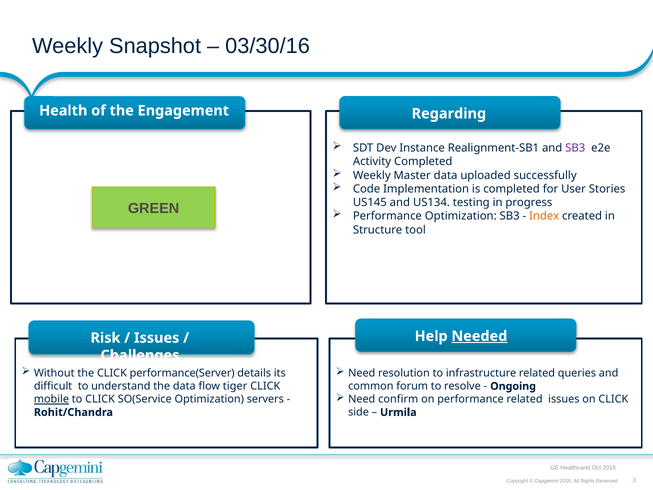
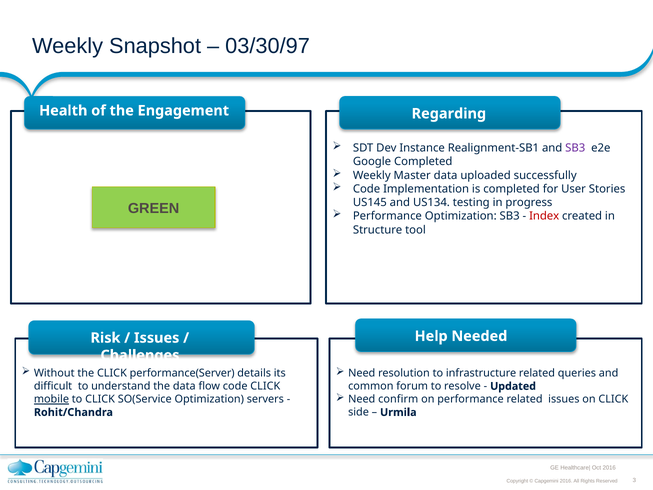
03/30/16: 03/30/16 -> 03/30/97 (268, 46)
Activity: Activity -> Google (372, 162)
Index colour: orange -> red (544, 216)
Needed underline: present -> none (479, 336)
flow tiger: tiger -> code (235, 386)
Ongoing: Ongoing -> Updated (513, 386)
